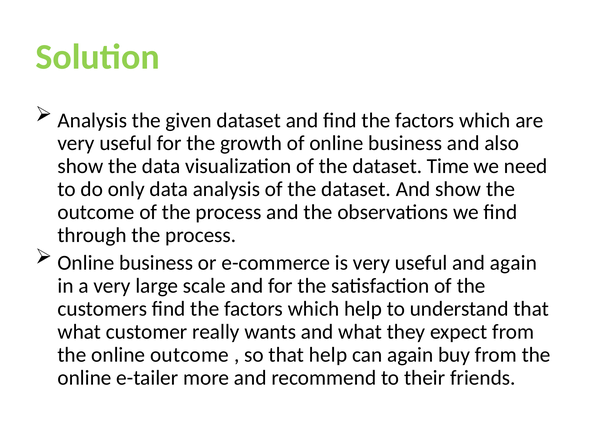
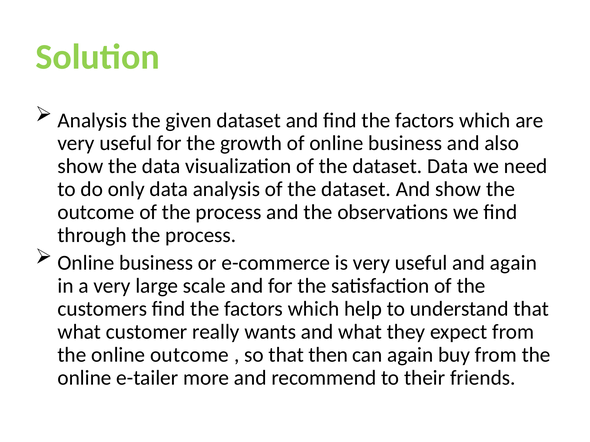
dataset Time: Time -> Data (448, 166)
that help: help -> then (328, 355)
